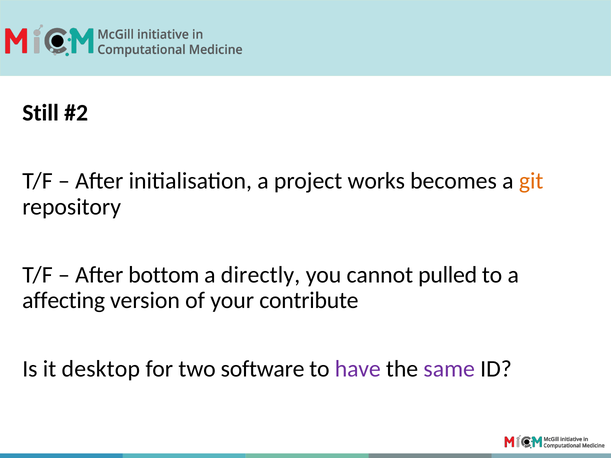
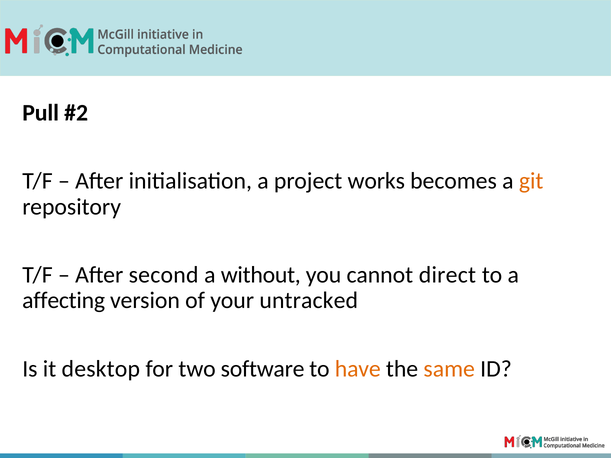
Still: Still -> Pull (41, 113)
bottom: bottom -> second (164, 275)
directly: directly -> without (261, 275)
pulled: pulled -> direct (447, 275)
contribute: contribute -> untracked (309, 301)
have colour: purple -> orange (358, 369)
same colour: purple -> orange (449, 369)
